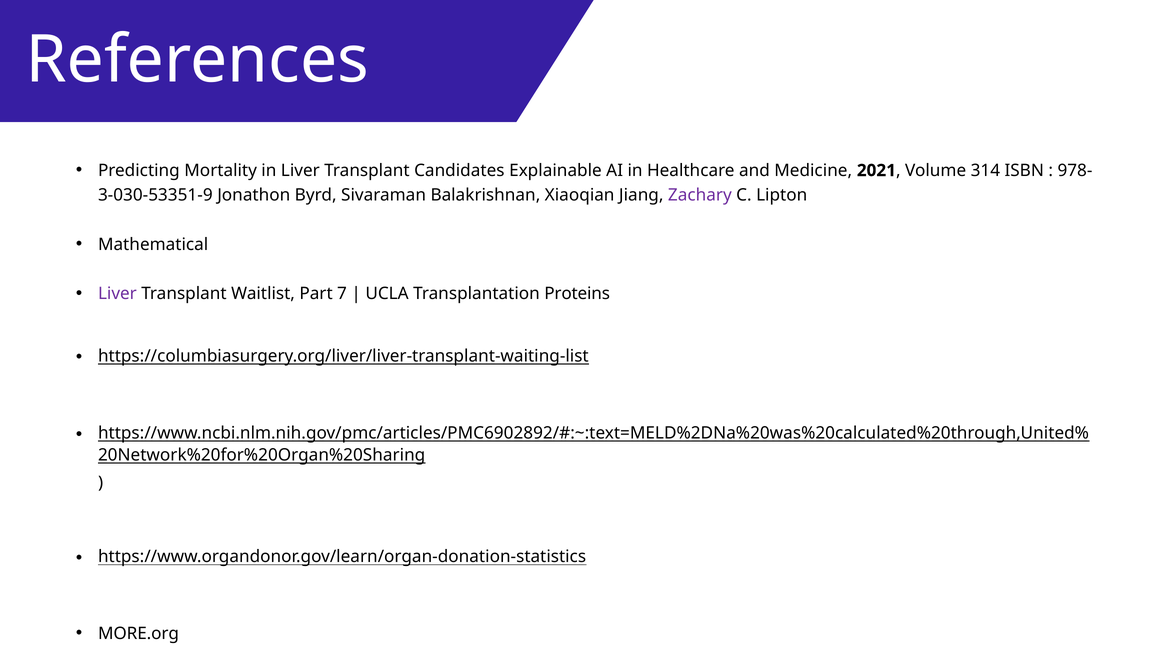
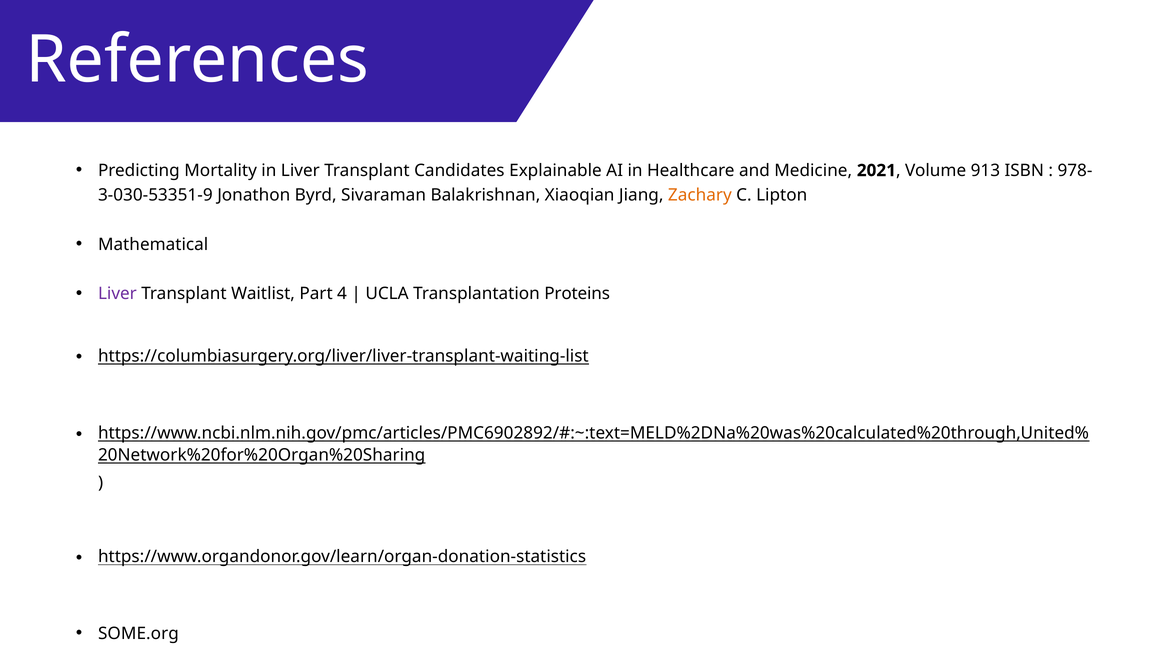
314: 314 -> 913 (985, 170)
Zachary colour: purple -> orange (700, 195)
7: 7 -> 4 (342, 294)
MORE.org: MORE.org -> SOME.org (138, 633)
